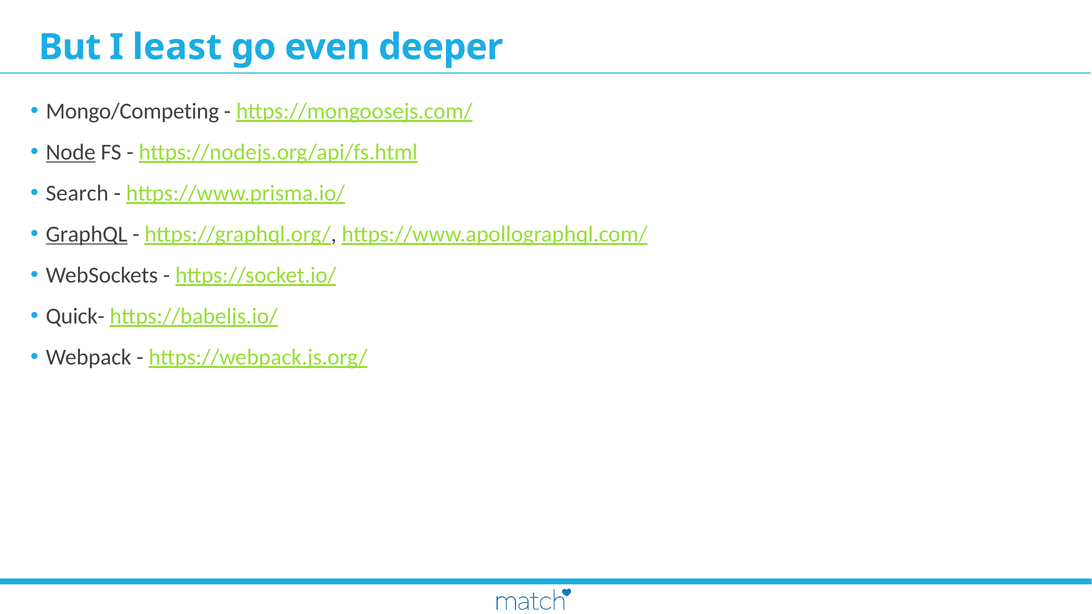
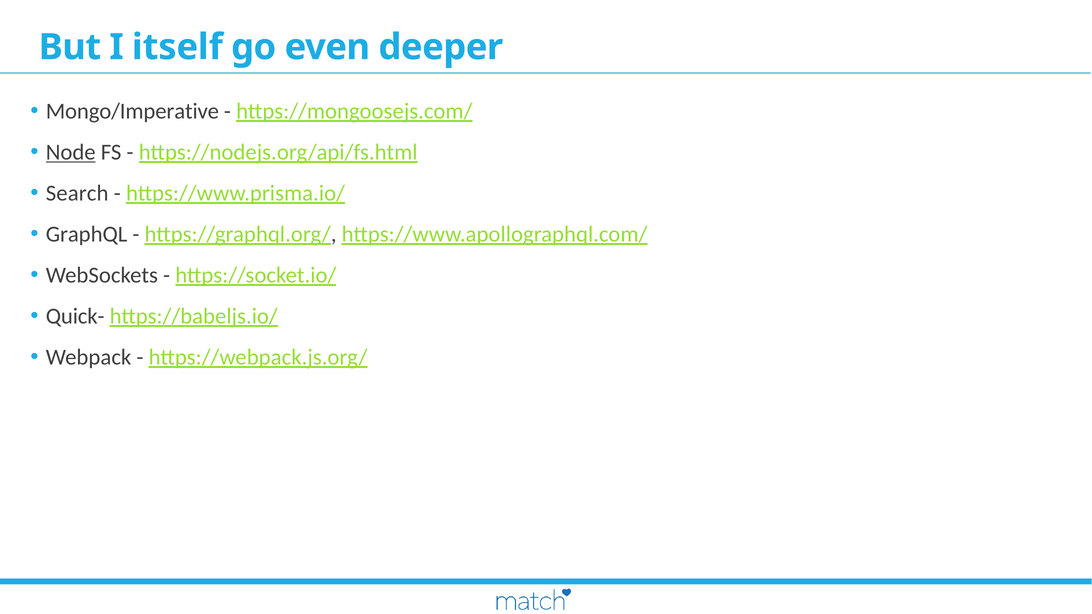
least: least -> itself (177, 47)
Mongo/Competing: Mongo/Competing -> Mongo/Imperative (132, 111)
GraphQL underline: present -> none (87, 234)
